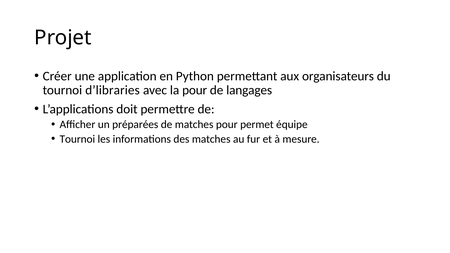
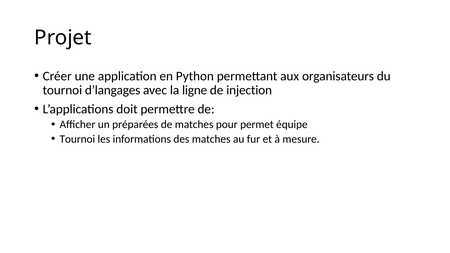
d’libraries: d’libraries -> d’langages (113, 90)
la pour: pour -> ligne (195, 90)
langages: langages -> injection (249, 90)
